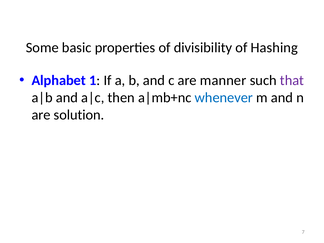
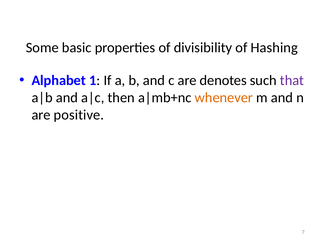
manner: manner -> denotes (223, 80)
whenever colour: blue -> orange (224, 98)
solution: solution -> positive (79, 115)
